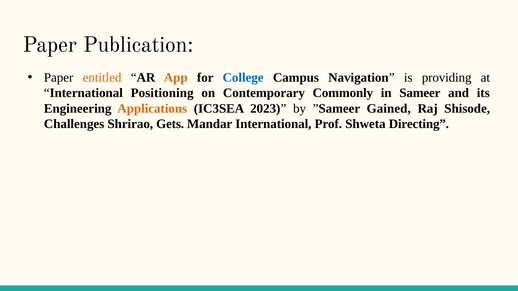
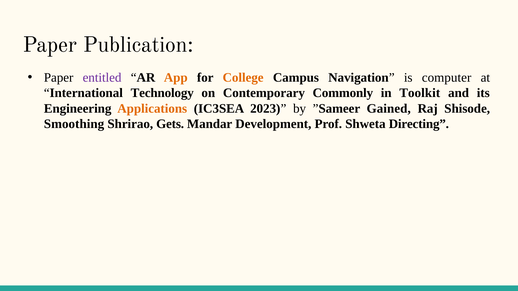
entitled colour: orange -> purple (102, 78)
College colour: blue -> orange (243, 78)
providing: providing -> computer (447, 78)
Positioning: Positioning -> Technology (162, 93)
Sameer: Sameer -> Toolkit (420, 93)
Challenges: Challenges -> Smoothing (74, 124)
Mandar International: International -> Development (273, 124)
